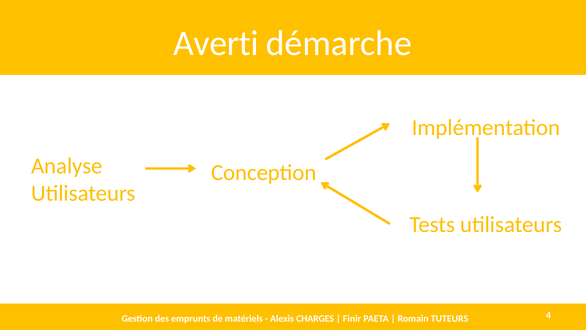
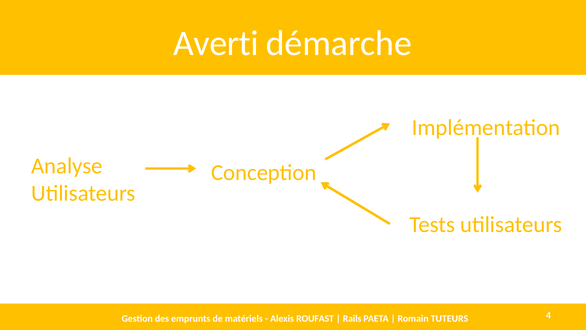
CHARGES: CHARGES -> ROUFAST (315, 318)
Finir: Finir -> Rails (352, 318)
